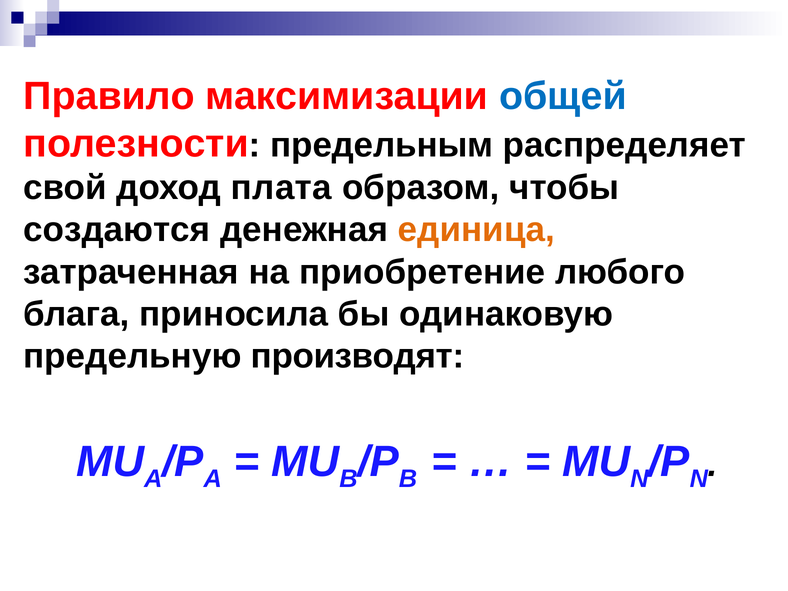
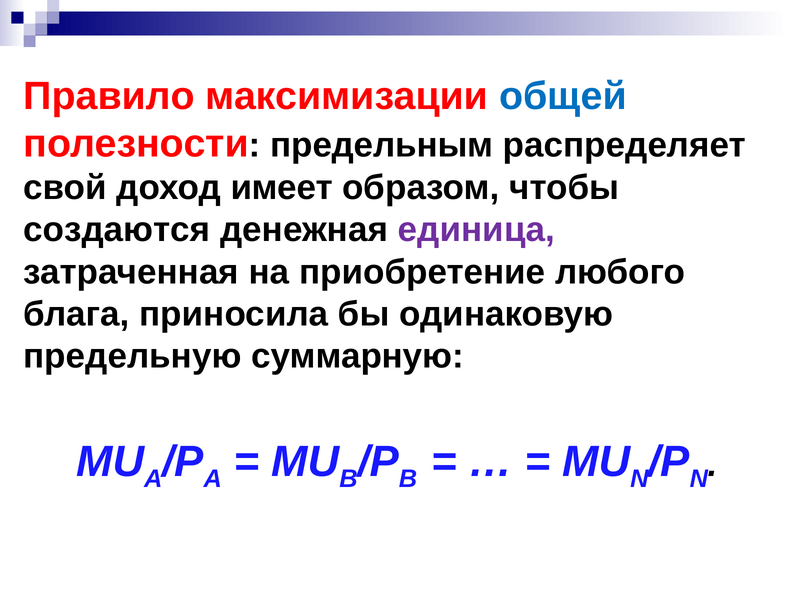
плата: плата -> имеет (282, 188)
единица colour: orange -> purple (476, 230)
производят: производят -> суммарную (357, 356)
